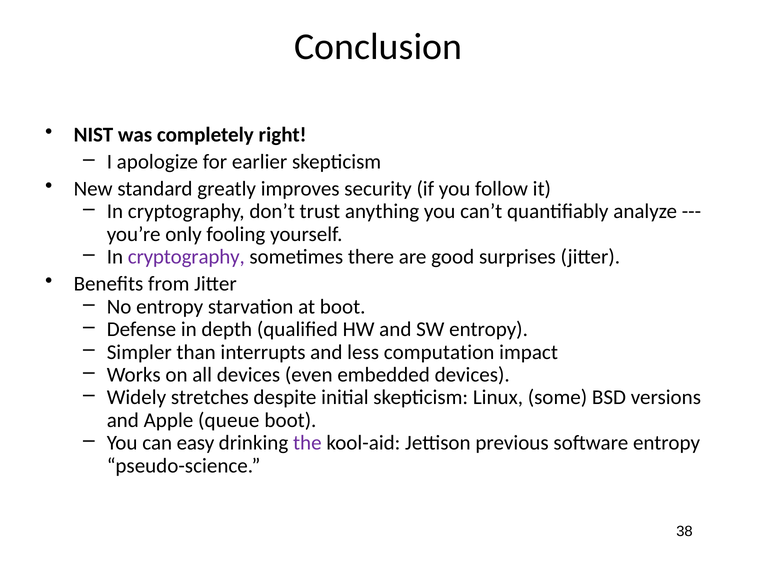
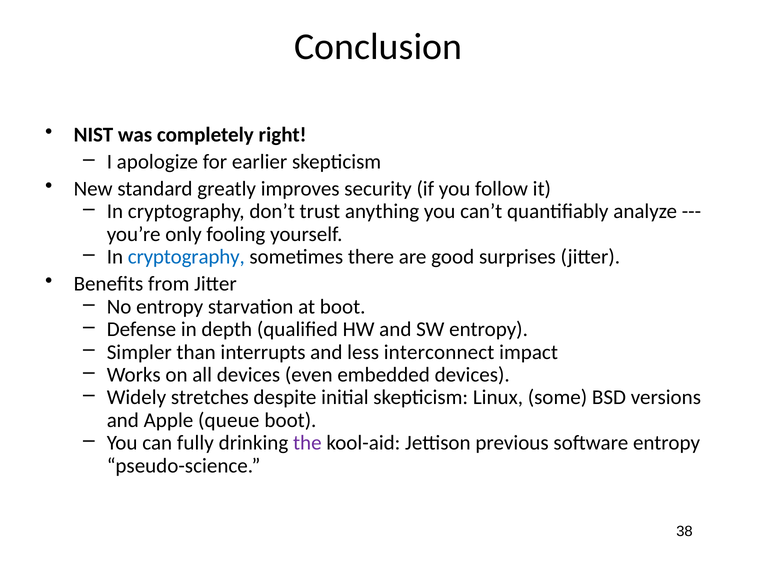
cryptography colour: purple -> blue (186, 257)
computation: computation -> interconnect (439, 352)
easy: easy -> fully (195, 443)
